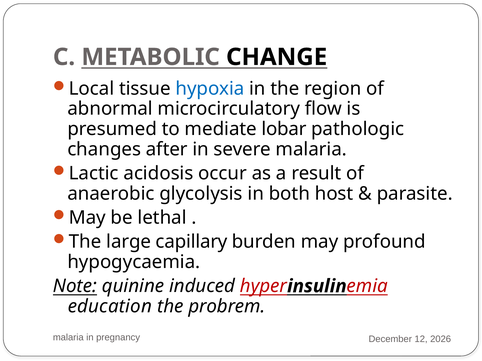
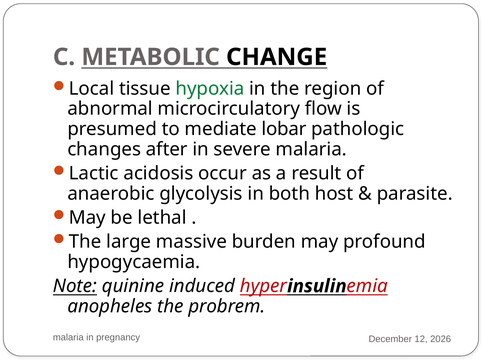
hypoxia colour: blue -> green (210, 89)
capillary: capillary -> massive (191, 242)
education: education -> anopheles (110, 307)
